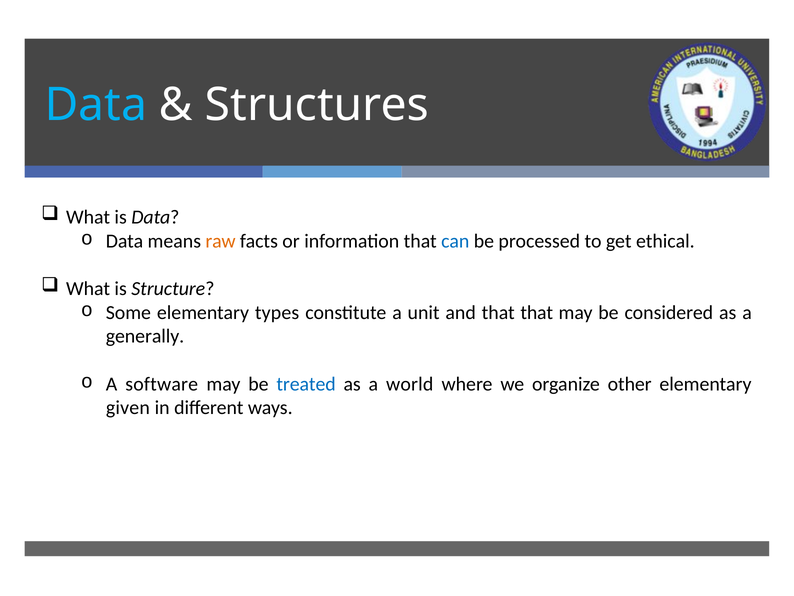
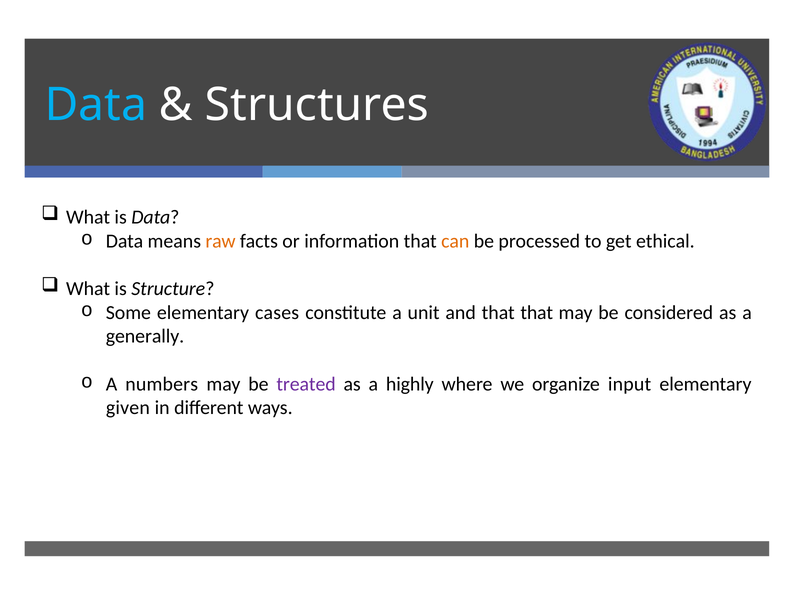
can colour: blue -> orange (455, 241)
types: types -> cases (277, 312)
software: software -> numbers (162, 384)
treated colour: blue -> purple (306, 384)
world: world -> highly (410, 384)
other: other -> input (630, 384)
